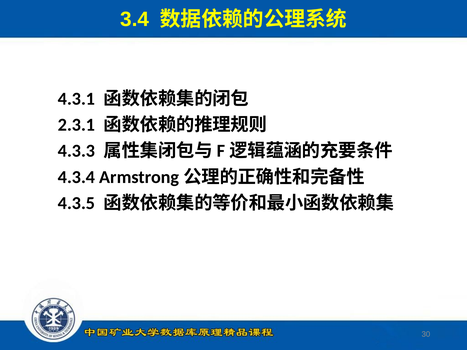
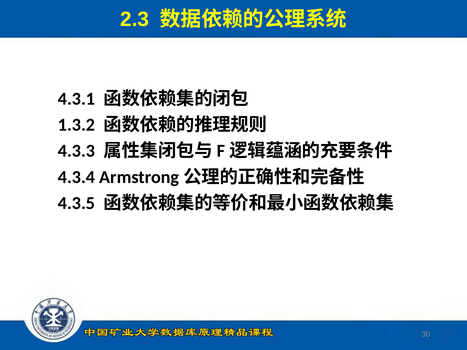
3.4: 3.4 -> 2.3 (135, 19)
2.3.1: 2.3.1 -> 1.3.2 (77, 125)
